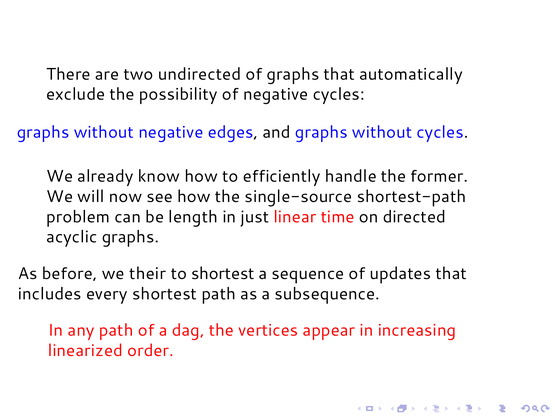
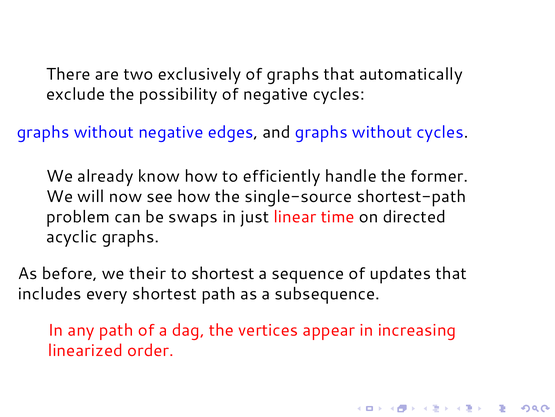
undirected: undirected -> exclusively (199, 74)
length: length -> swaps (193, 216)
